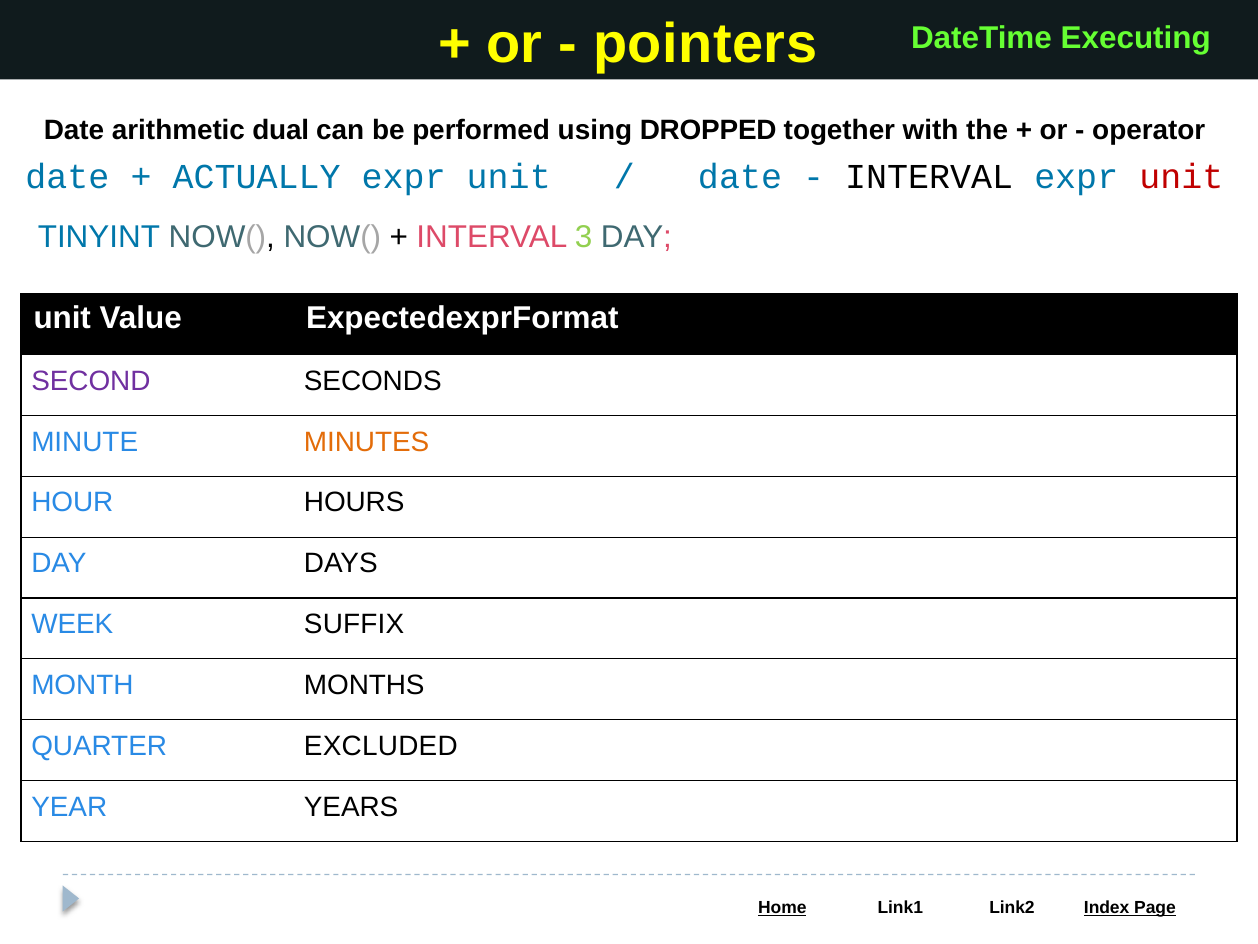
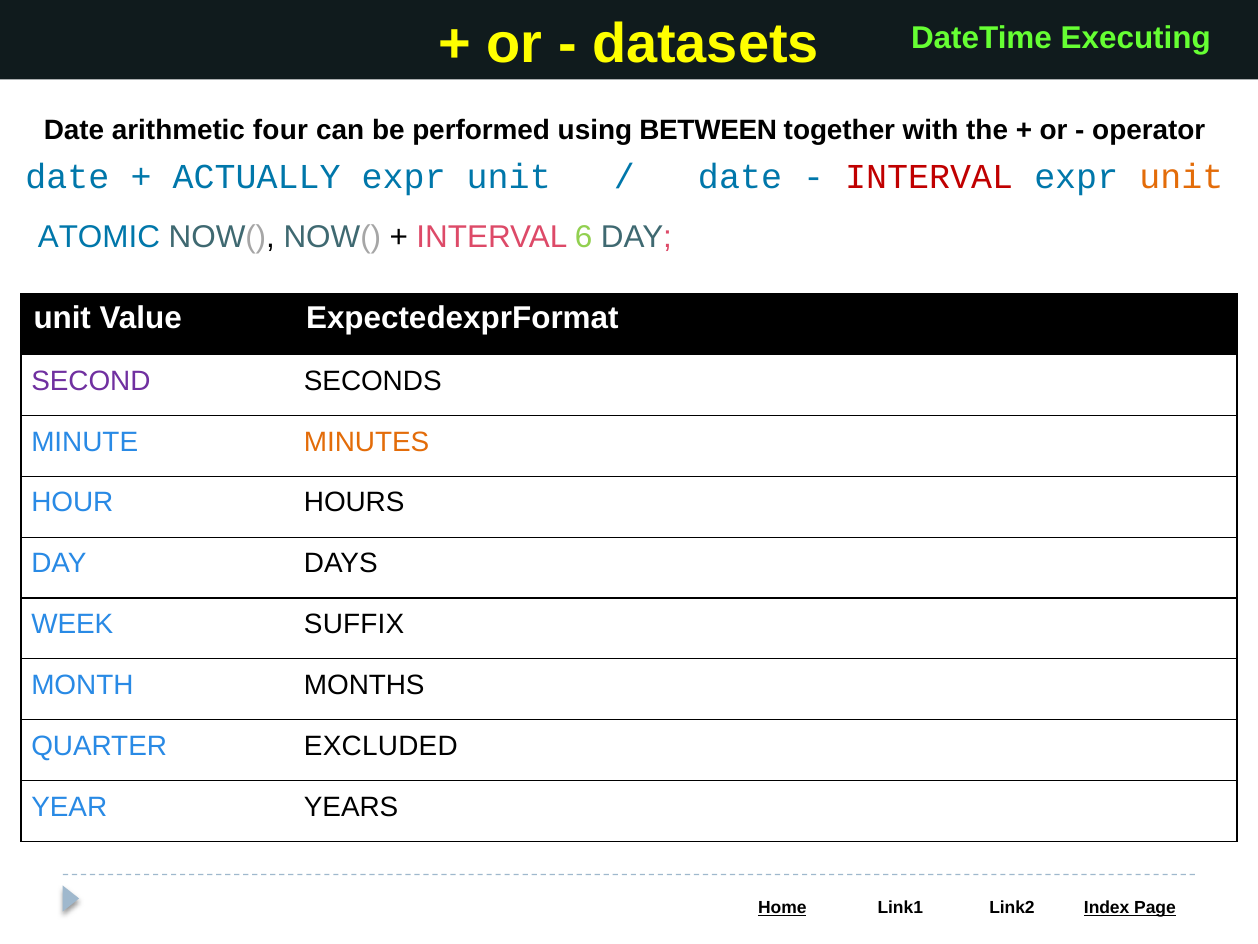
pointers: pointers -> datasets (705, 44)
dual: dual -> four (280, 130)
DROPPED: DROPPED -> BETWEEN (708, 130)
INTERVAL colour: black -> red (929, 177)
unit colour: red -> orange (1181, 177)
TINYINT: TINYINT -> ATOMIC (99, 237)
3: 3 -> 6 (584, 237)
